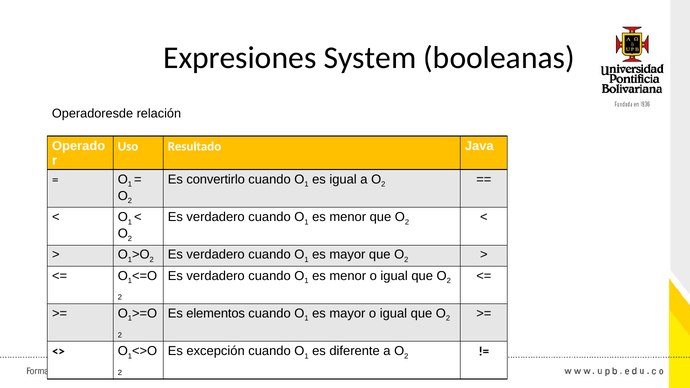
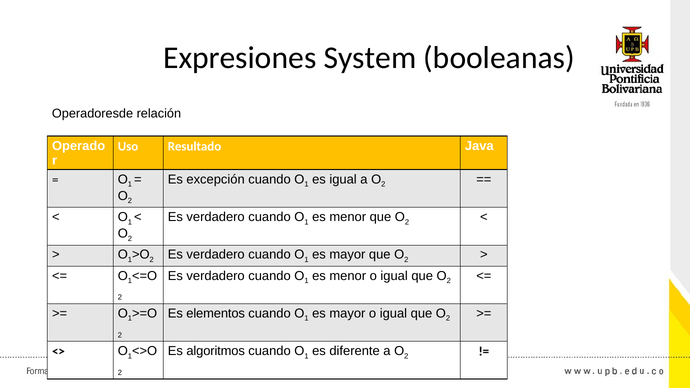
convertirlo: convertirlo -> excepción (216, 179)
excepción: excepción -> algoritmos (216, 351)
